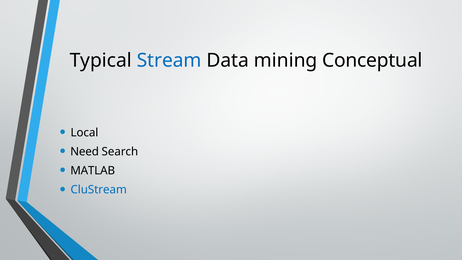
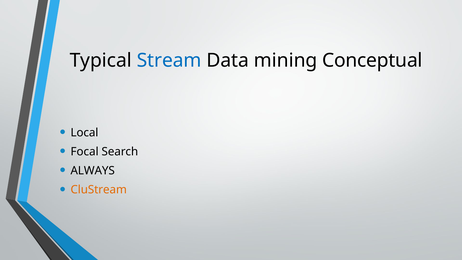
Need: Need -> Focal (85, 152)
MATLAB: MATLAB -> ALWAYS (93, 171)
CluStream colour: blue -> orange (99, 190)
